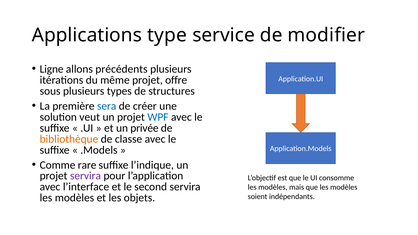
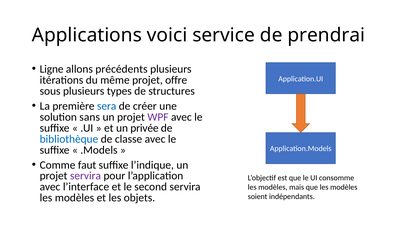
type: type -> voici (167, 35)
modifier: modifier -> prendrai (326, 35)
veut: veut -> sans (90, 117)
WPF colour: blue -> purple (158, 117)
bibliothèque colour: orange -> blue (69, 139)
rare: rare -> faut (87, 165)
